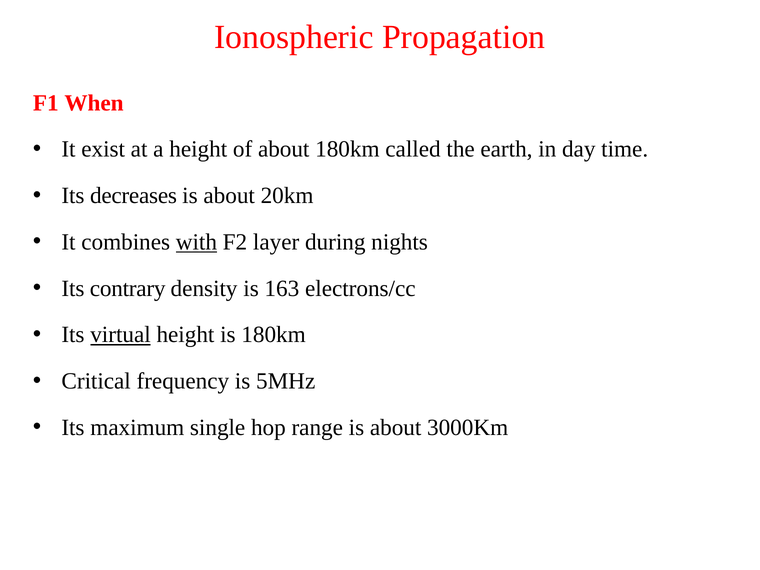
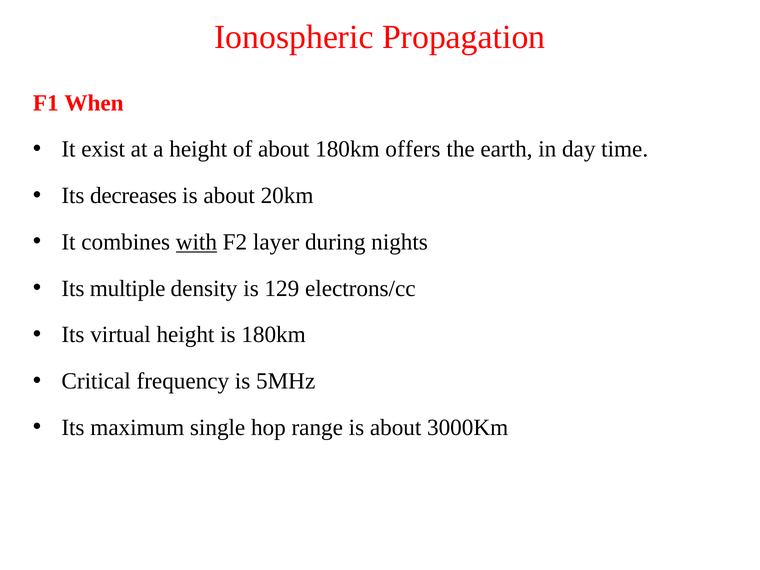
called: called -> offers (413, 149)
contrary: contrary -> multiple (128, 288)
163: 163 -> 129 (282, 288)
virtual underline: present -> none (121, 335)
